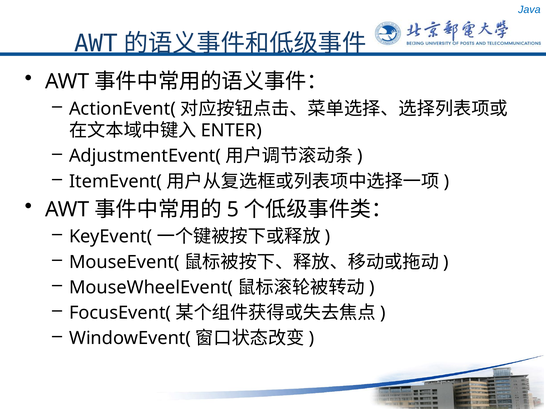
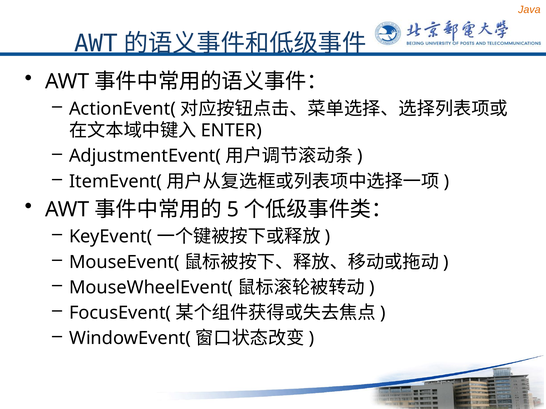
Java colour: blue -> orange (529, 10)
